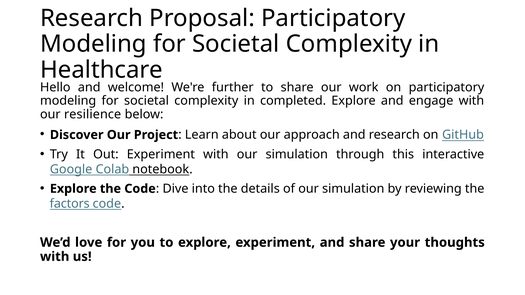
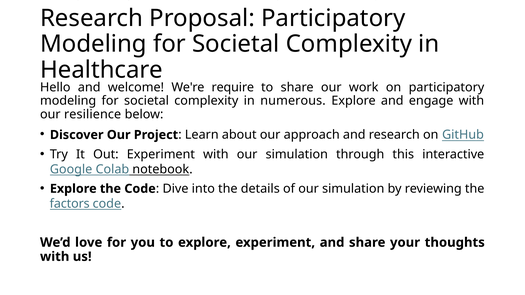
further: further -> require (233, 87)
completed: completed -> numerous (293, 101)
